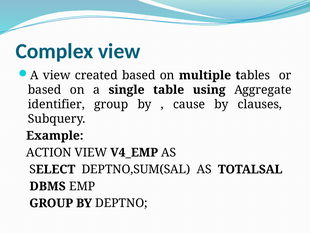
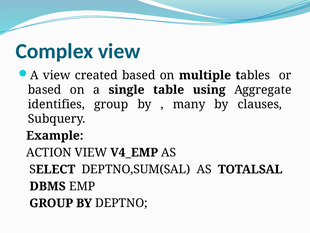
identifier: identifier -> identifies (56, 104)
cause: cause -> many (189, 104)
